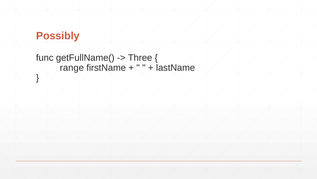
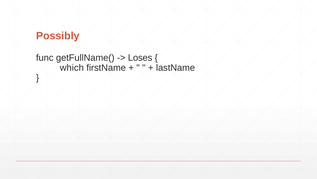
Three: Three -> Loses (140, 58)
range: range -> which (72, 68)
